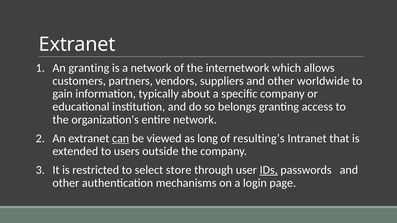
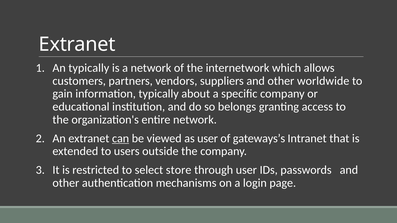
An granting: granting -> typically (89, 68)
as long: long -> user (208, 139)
resulting’s: resulting’s -> gateways’s (259, 139)
IDs underline: present -> none (269, 170)
